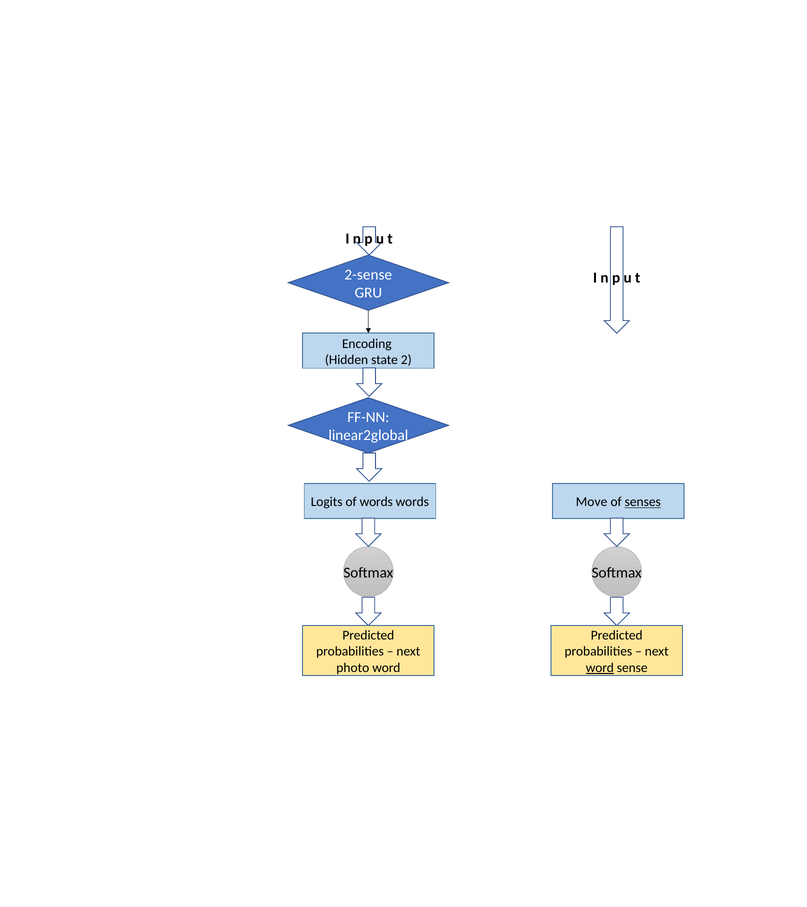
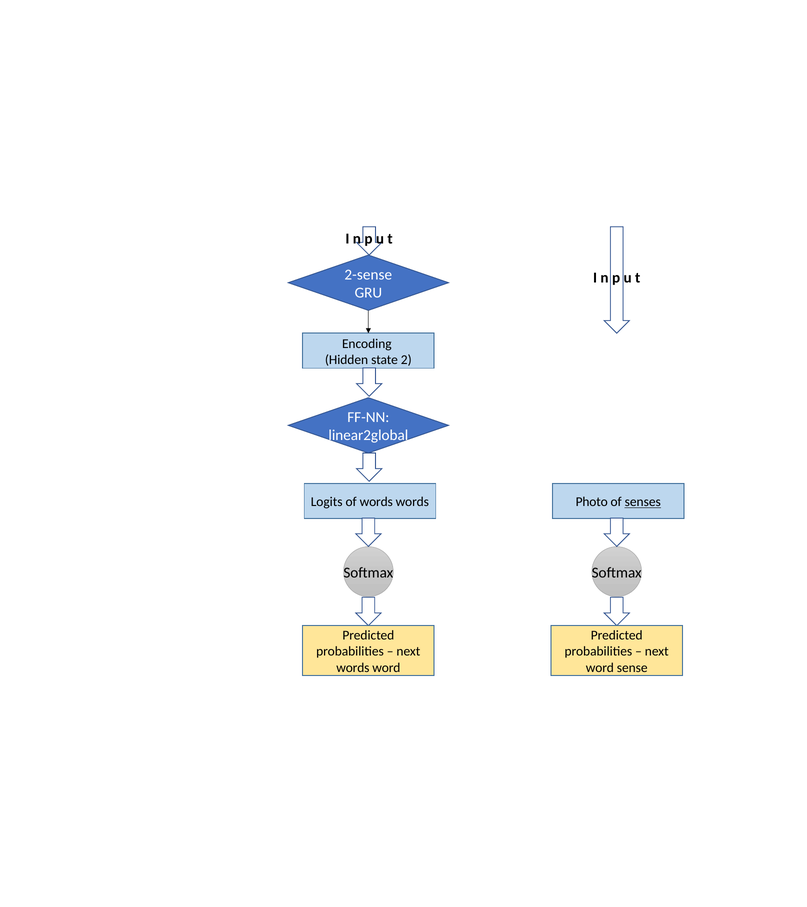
Move: Move -> Photo (592, 502)
photo: photo -> words (353, 668)
word underline: present -> none (600, 668)
